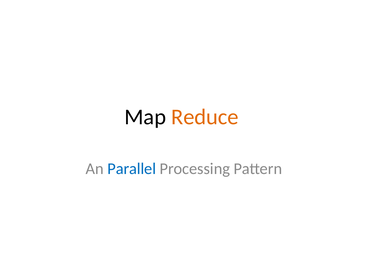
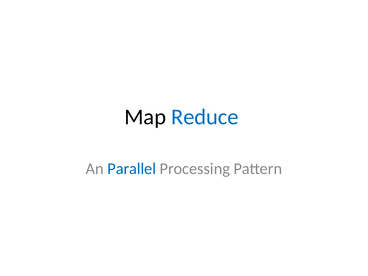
Reduce colour: orange -> blue (205, 117)
